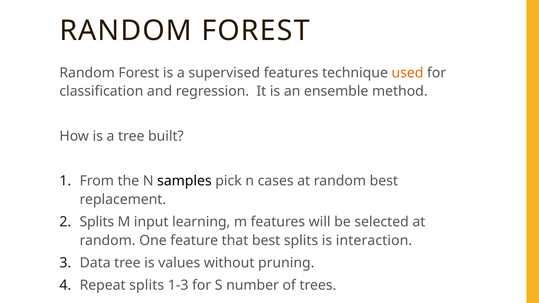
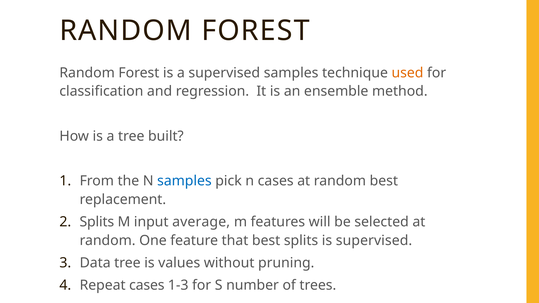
supervised features: features -> samples (291, 73)
samples colour: black -> blue (184, 181)
learning: learning -> average (201, 222)
is interaction: interaction -> supervised (374, 241)
Repeat splits: splits -> cases (147, 285)
